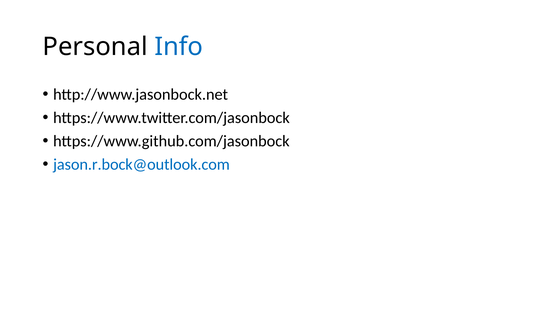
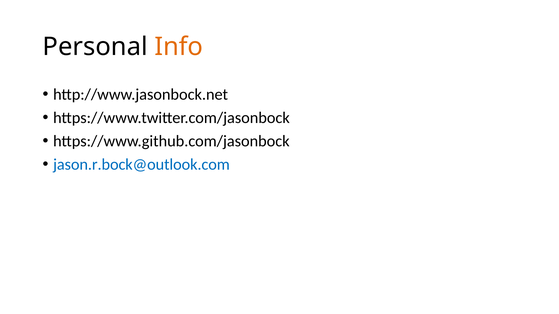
Info colour: blue -> orange (179, 47)
